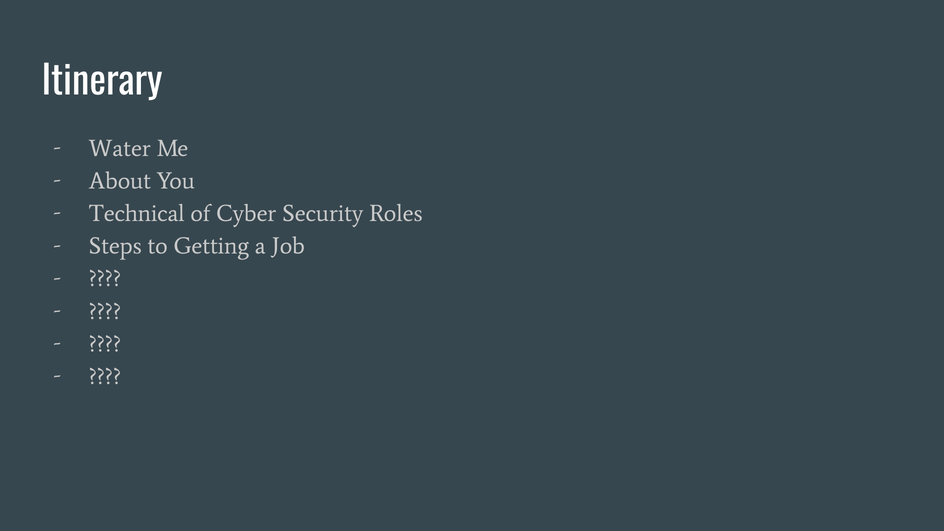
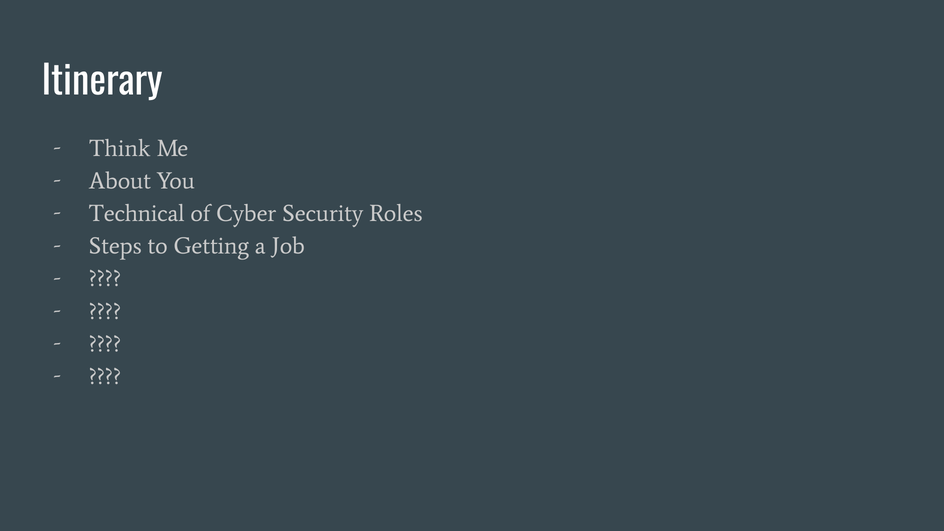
Water: Water -> Think (120, 148)
